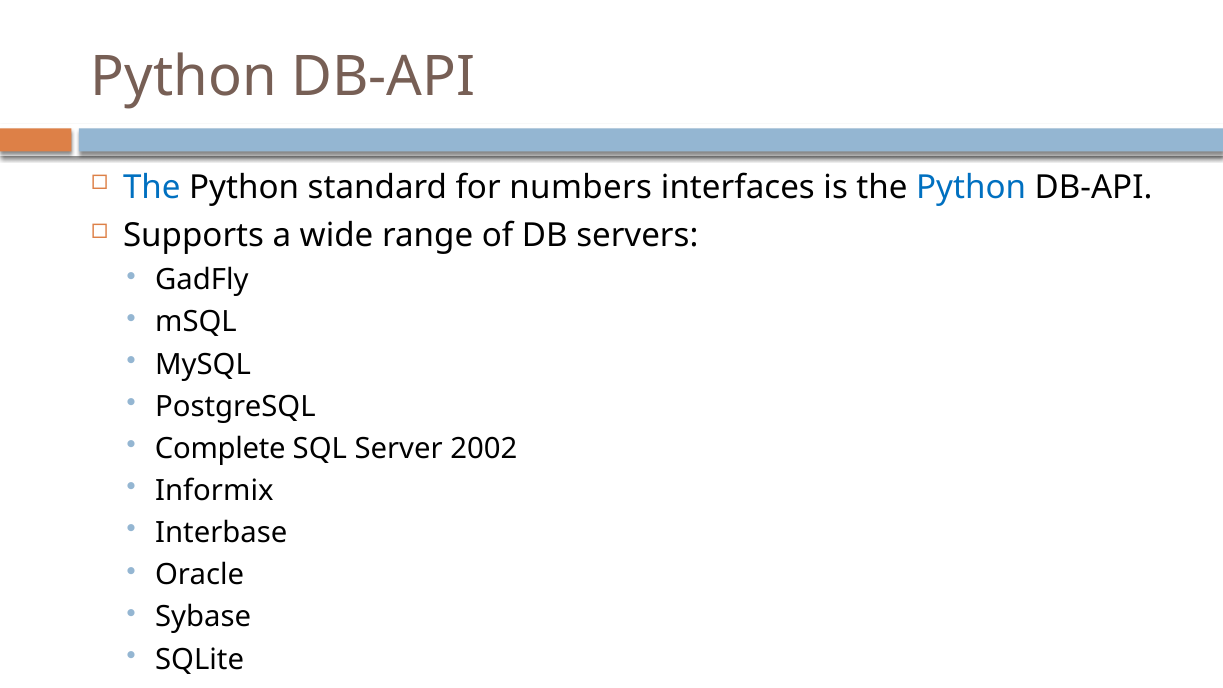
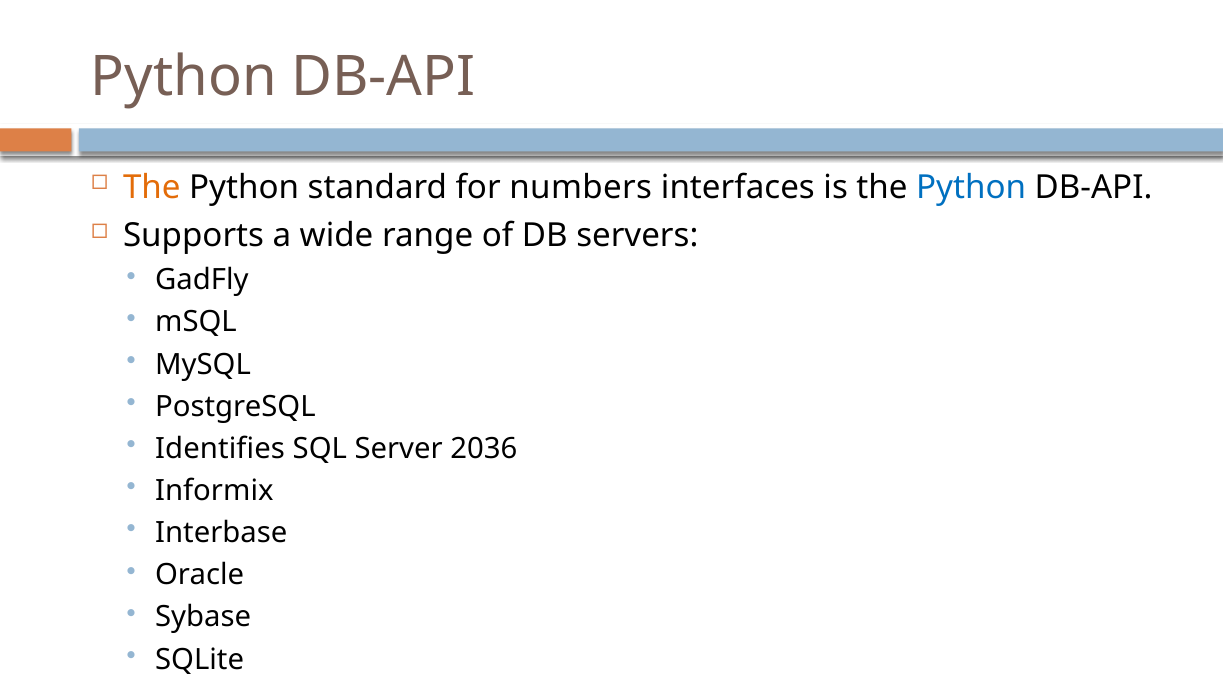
The colour: blue -> orange (152, 187)
Complete: Complete -> Identifies (220, 449)
2002: 2002 -> 2036 (484, 449)
